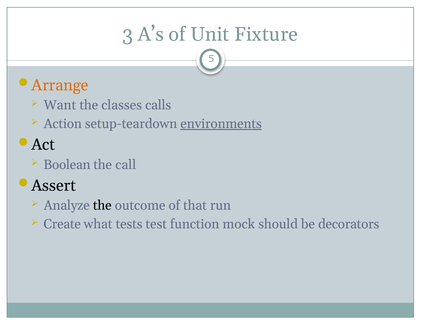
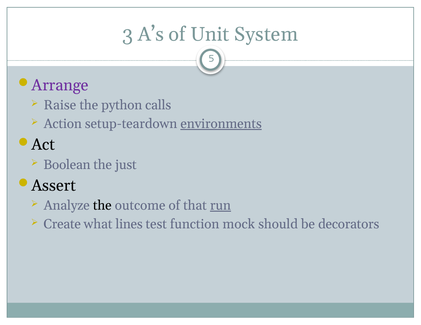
Fixture: Fixture -> System (266, 34)
Arrange colour: orange -> purple (60, 85)
Want: Want -> Raise (60, 105)
classes: classes -> python (122, 105)
call: call -> just (126, 165)
run underline: none -> present (220, 206)
tests: tests -> lines (129, 224)
